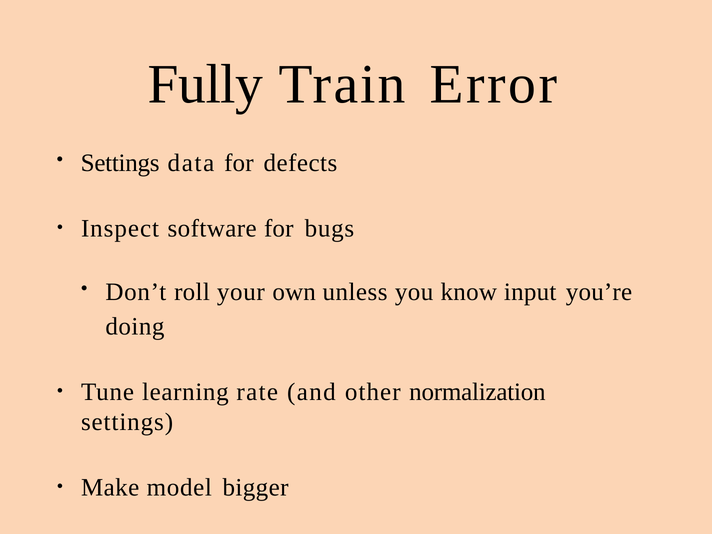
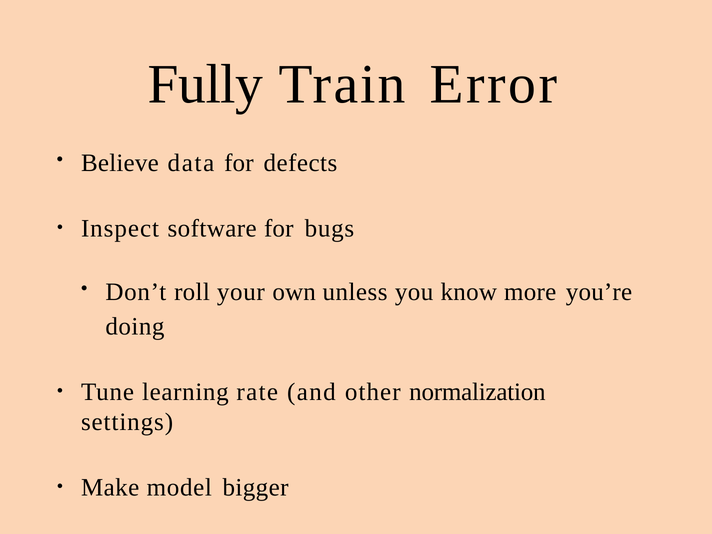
Settings: Settings -> Believe (120, 163)
input: input -> more (530, 292)
